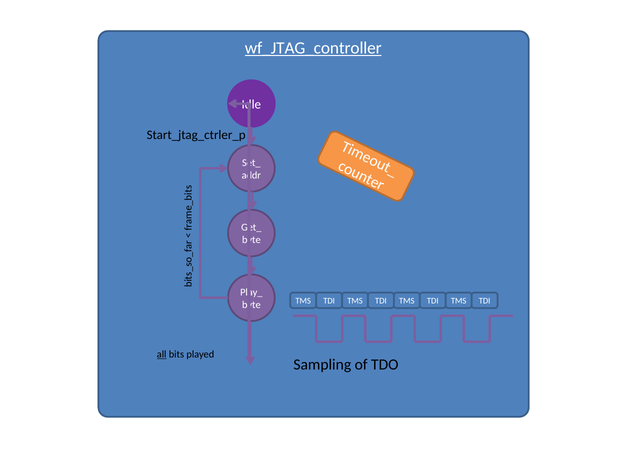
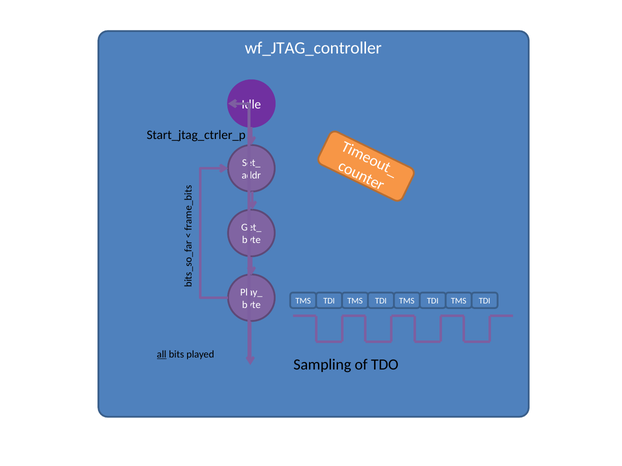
wf_JTAG_controller underline: present -> none (313, 48)
